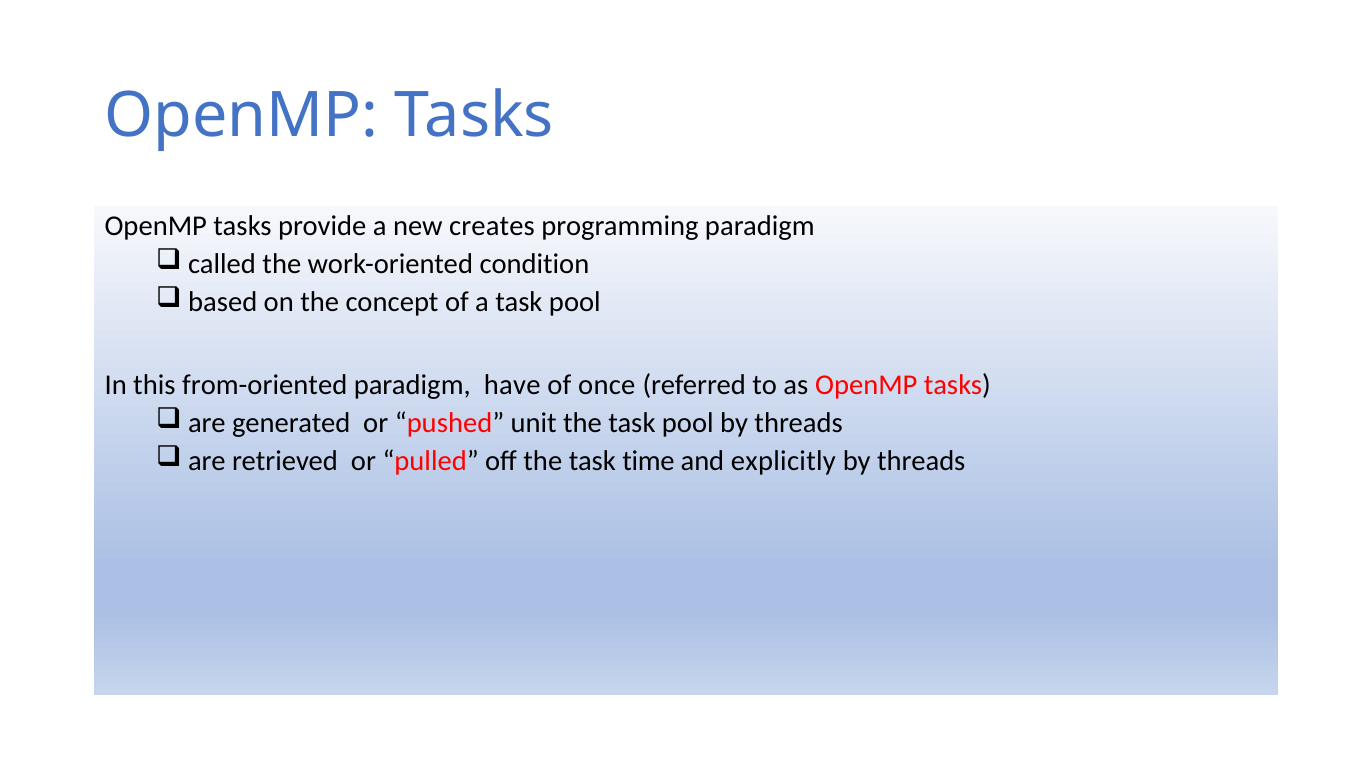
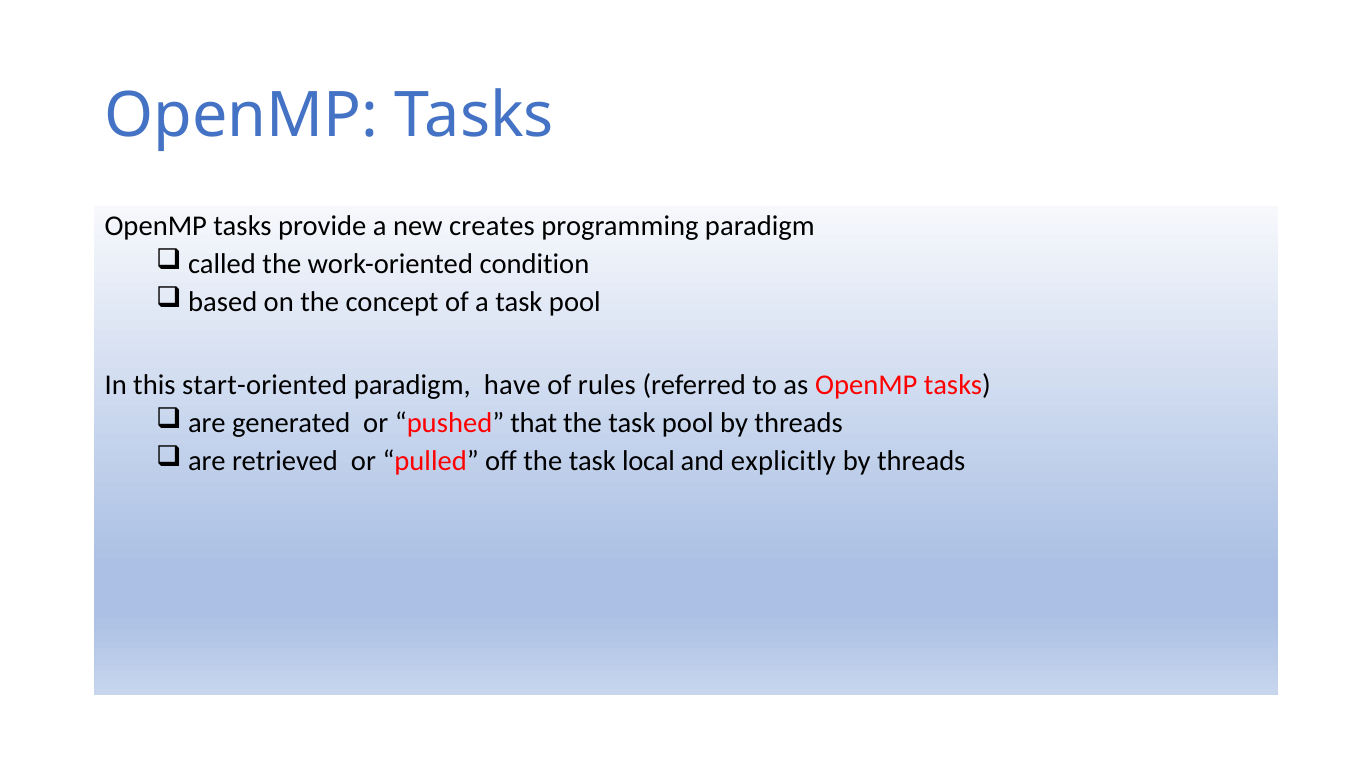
from-oriented: from-oriented -> start-oriented (265, 385)
once: once -> rules (607, 385)
unit: unit -> that (534, 423)
time: time -> local (648, 461)
